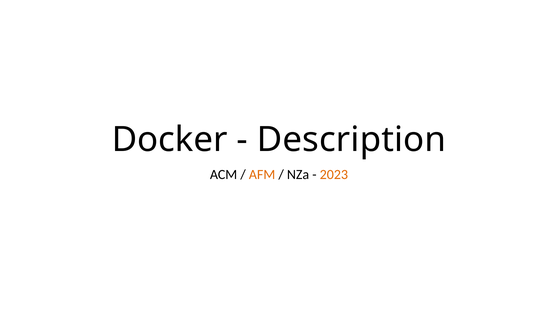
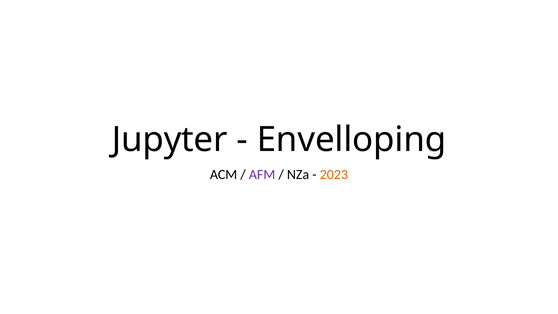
Docker: Docker -> Jupyter (170, 139)
Description: Description -> Envelloping (352, 139)
AFM colour: orange -> purple (262, 174)
